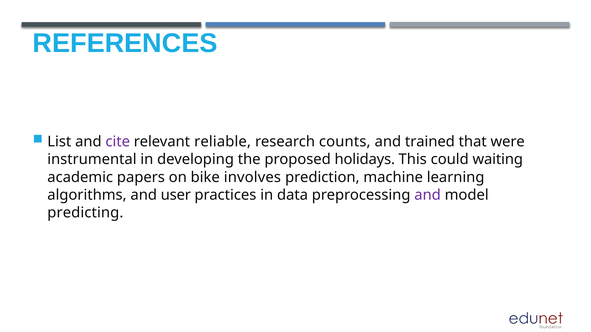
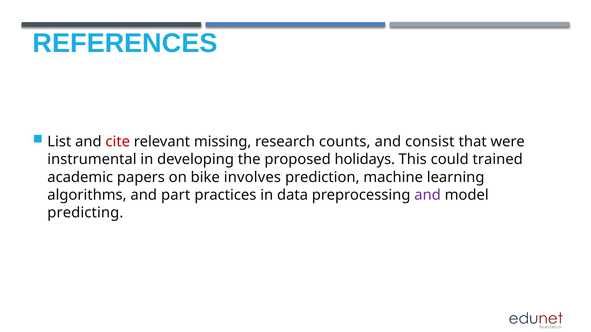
cite colour: purple -> red (118, 142)
reliable: reliable -> missing (223, 142)
trained: trained -> consist (430, 142)
waiting: waiting -> trained (498, 160)
user: user -> part (176, 195)
